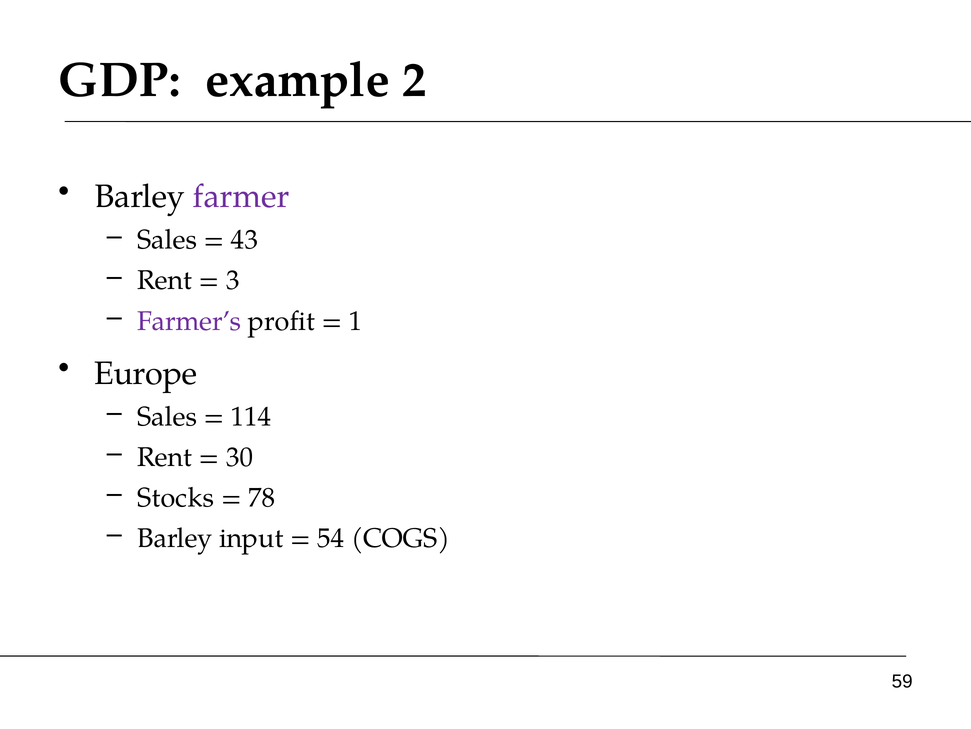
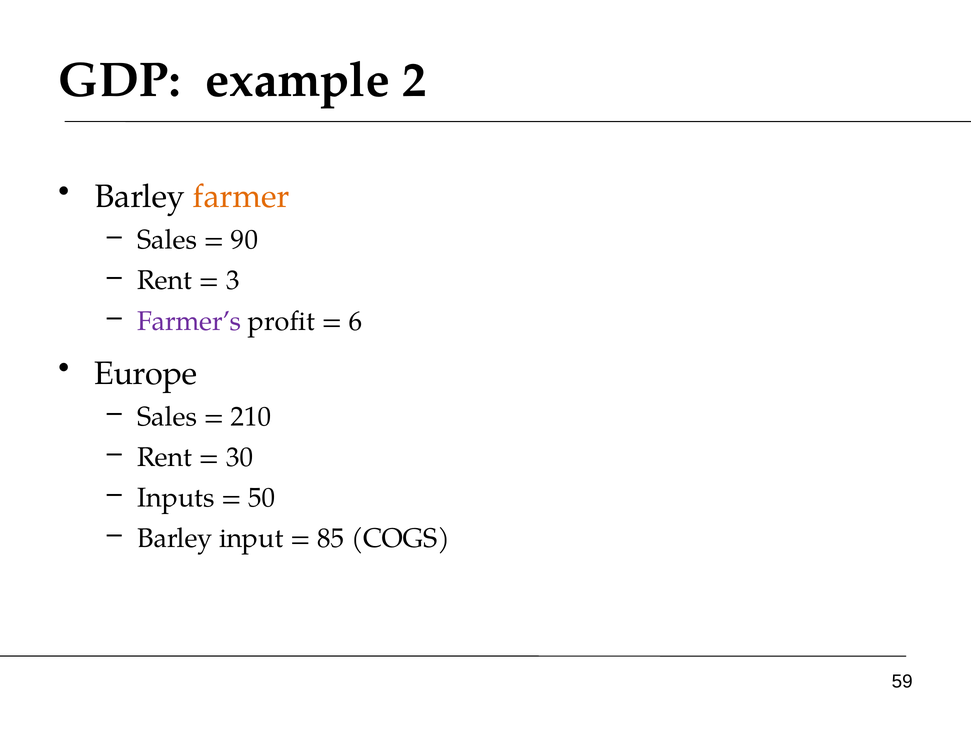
farmer colour: purple -> orange (241, 196)
43: 43 -> 90 (244, 240)
1: 1 -> 6 (355, 321)
114: 114 -> 210 (251, 416)
Stocks: Stocks -> Inputs (176, 497)
78: 78 -> 50 (262, 497)
54: 54 -> 85 (331, 538)
